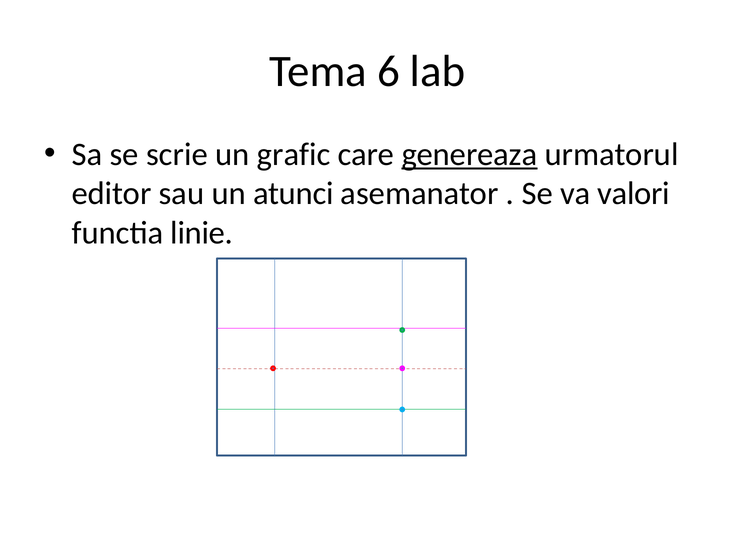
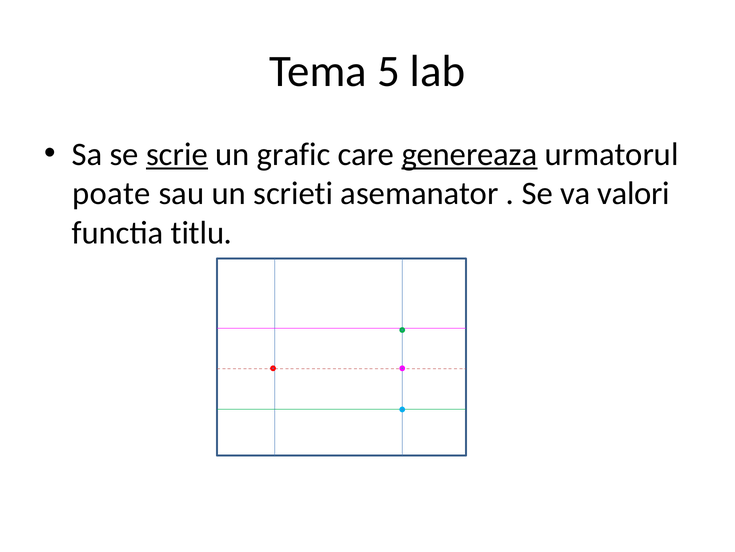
6: 6 -> 5 (388, 71)
scrie underline: none -> present (177, 154)
editor: editor -> poate (111, 193)
atunci: atunci -> scrieti (293, 193)
linie: linie -> titlu (202, 233)
